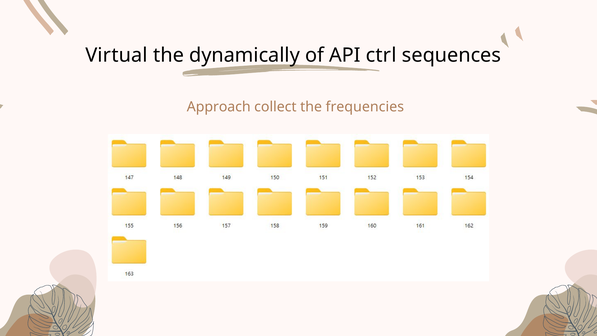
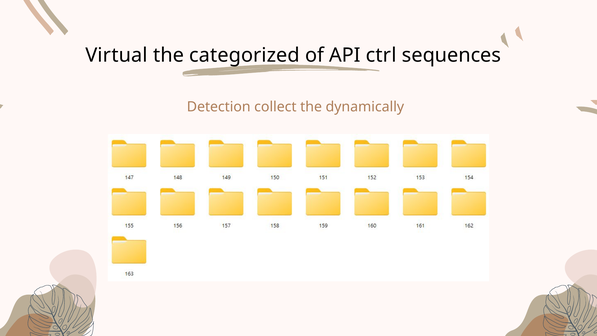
dynamically: dynamically -> categorized (244, 55)
Approach: Approach -> Detection (219, 107)
frequencies: frequencies -> dynamically (365, 107)
